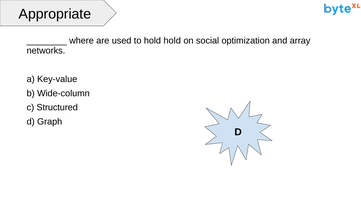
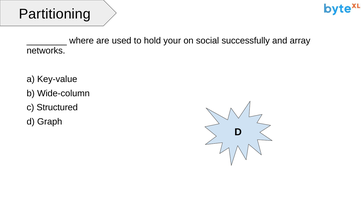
Appropriate: Appropriate -> Partitioning (55, 14)
hold hold: hold -> your (172, 41)
optimization: optimization -> successfully (246, 41)
